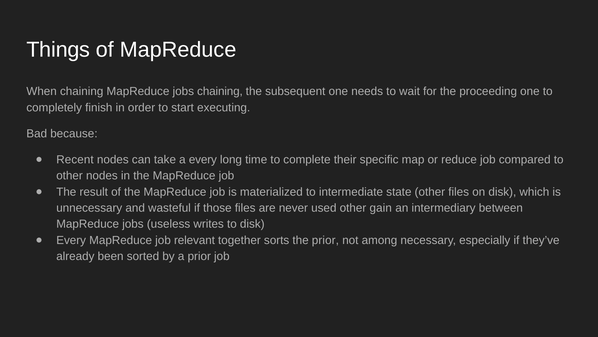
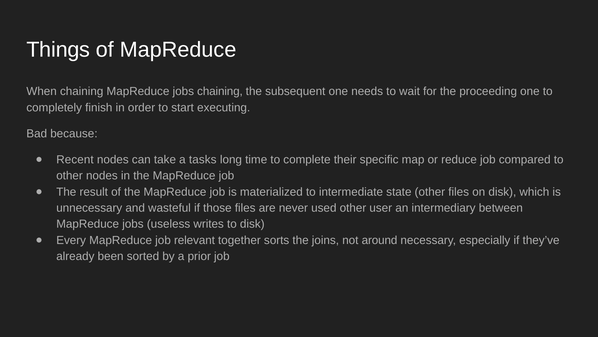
a every: every -> tasks (203, 159)
gain: gain -> user (381, 208)
the prior: prior -> joins (325, 240)
among: among -> around (380, 240)
